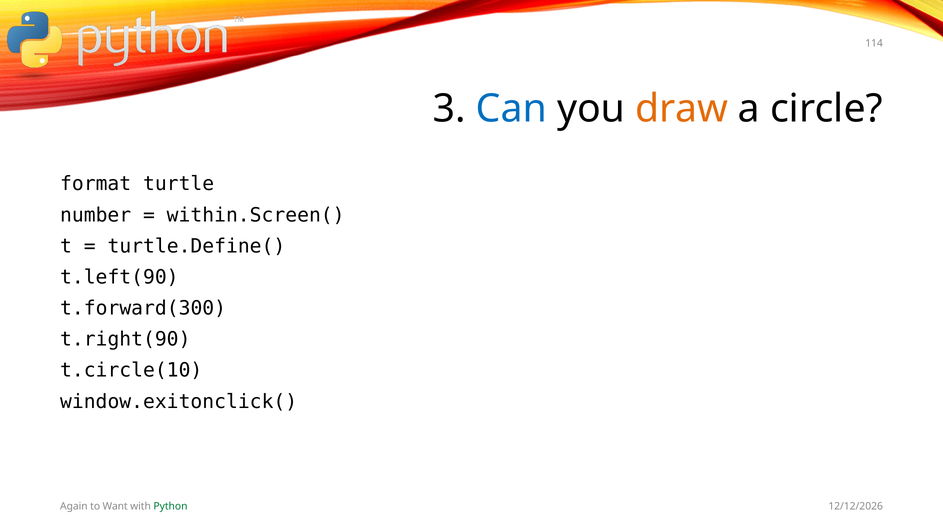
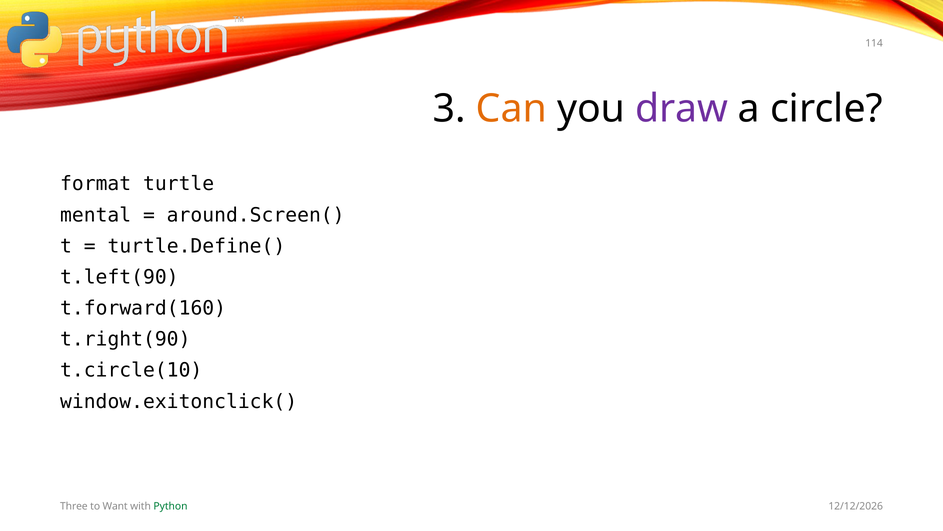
Can colour: blue -> orange (511, 109)
draw colour: orange -> purple (682, 109)
number: number -> mental (96, 215)
within.Screen(: within.Screen( -> around.Screen( (256, 215)
t.forward(300: t.forward(300 -> t.forward(160 (143, 308)
Again: Again -> Three (74, 506)
